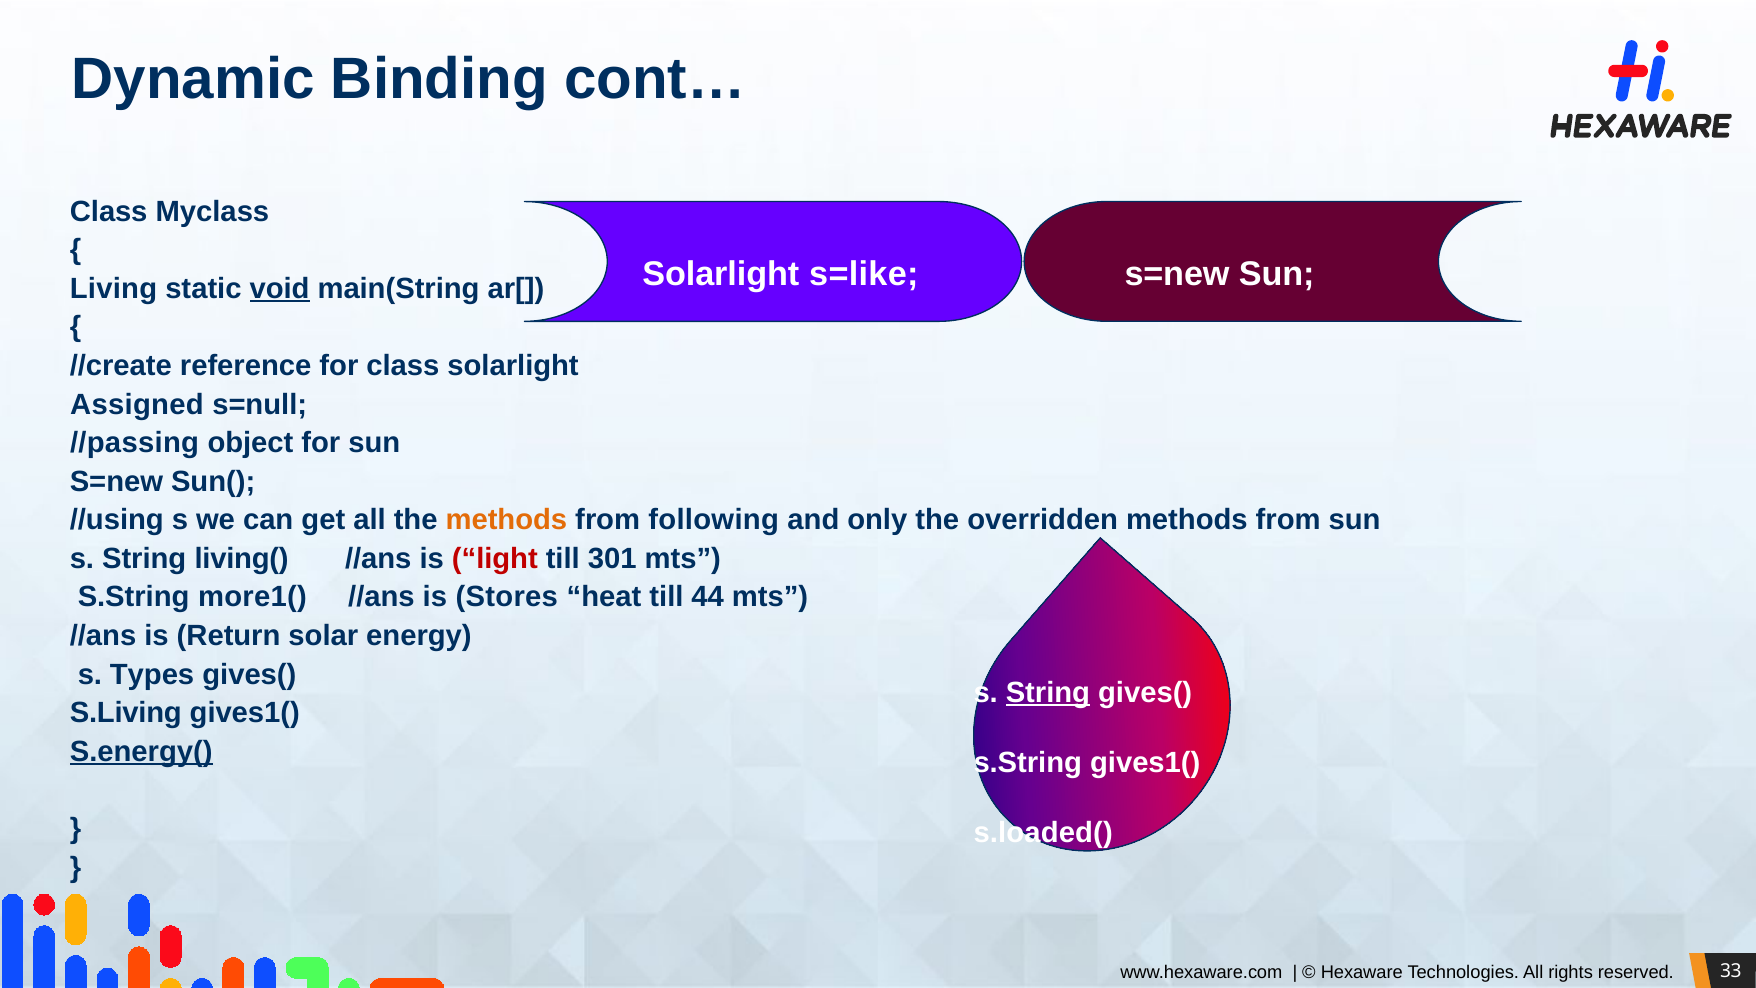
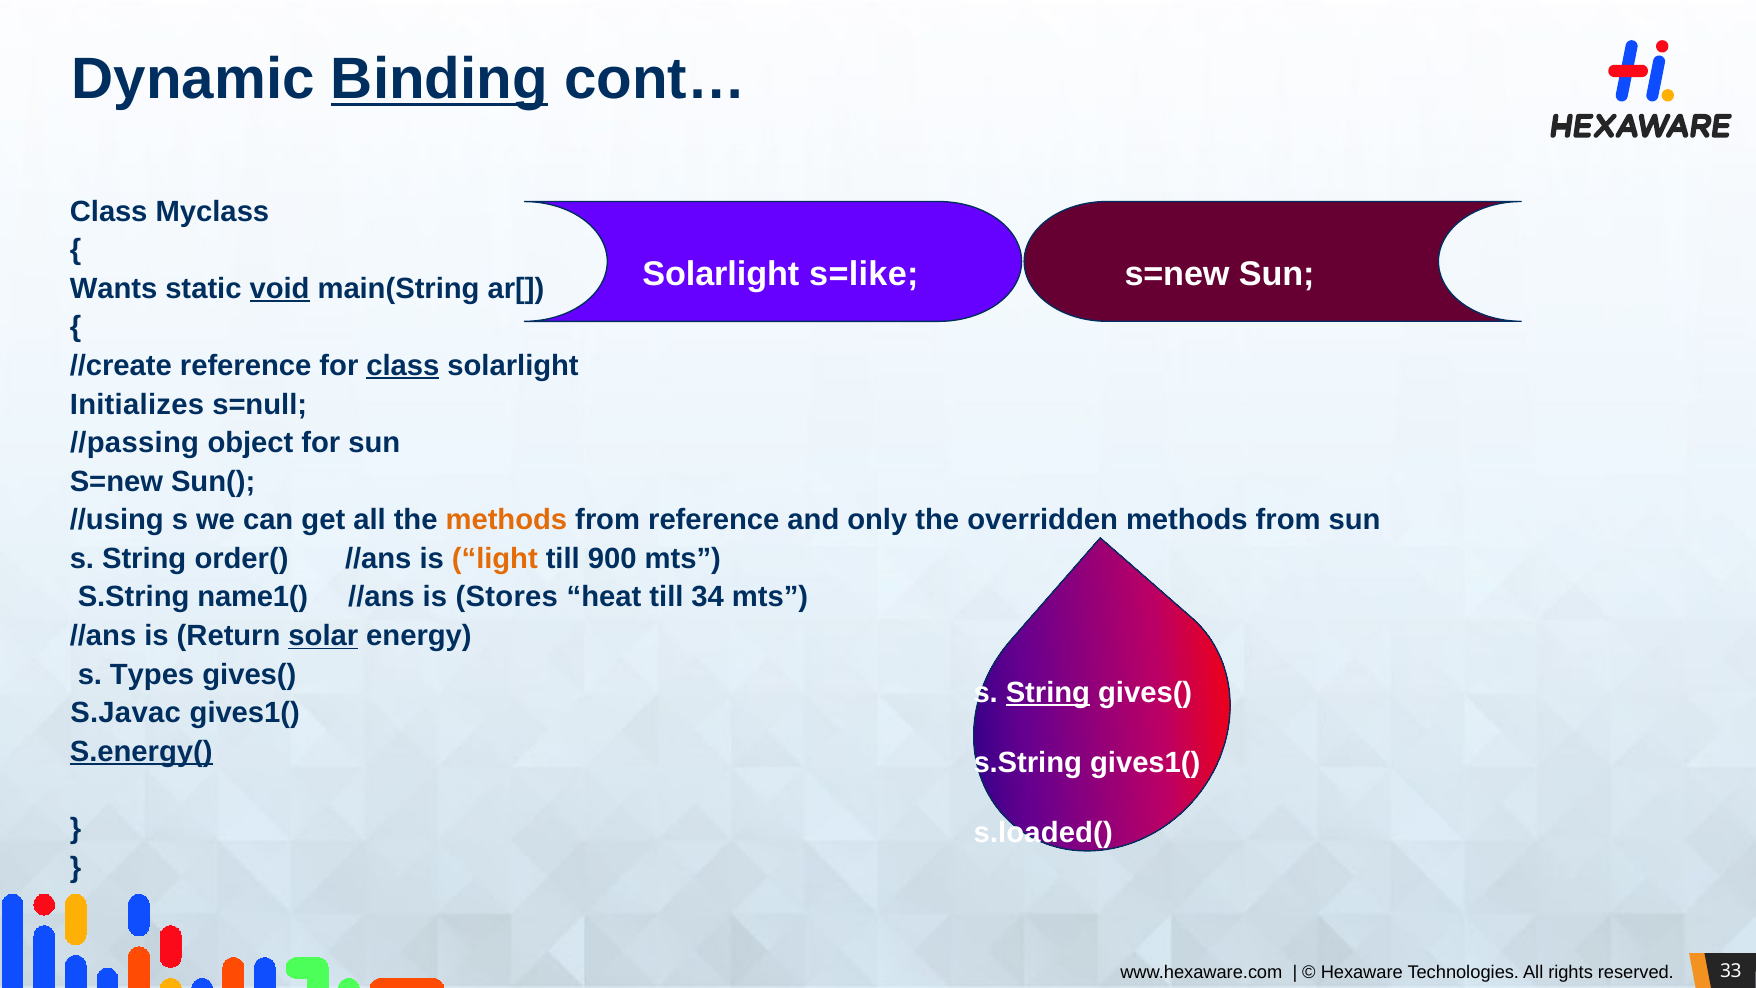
Binding underline: none -> present (439, 79)
Living: Living -> Wants (114, 289)
class underline: none -> present (403, 366)
Assigned: Assigned -> Initializes (137, 404)
from following: following -> reference (714, 520)
living(: living( -> order( (242, 559)
light colour: red -> orange (495, 559)
301: 301 -> 900 (612, 559)
more1(: more1( -> name1( (253, 597)
44: 44 -> 34 (708, 597)
solar underline: none -> present (323, 636)
S.Living: S.Living -> S.Javac (126, 713)
